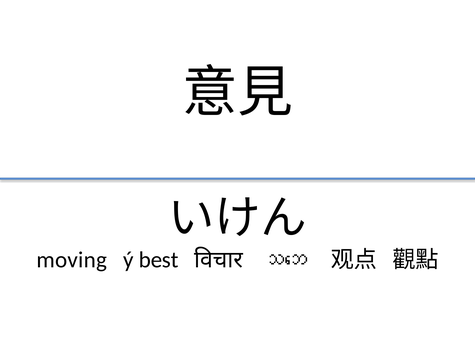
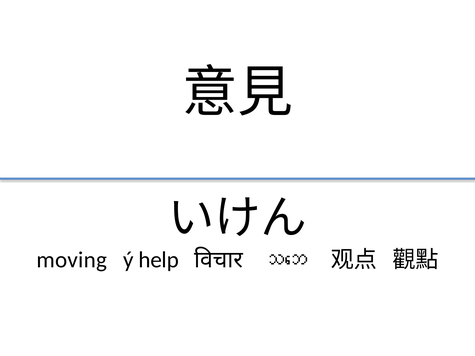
best: best -> help (159, 260)
